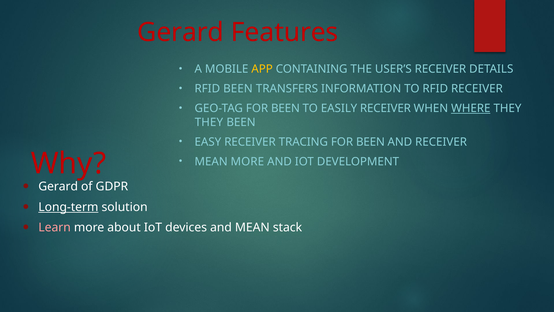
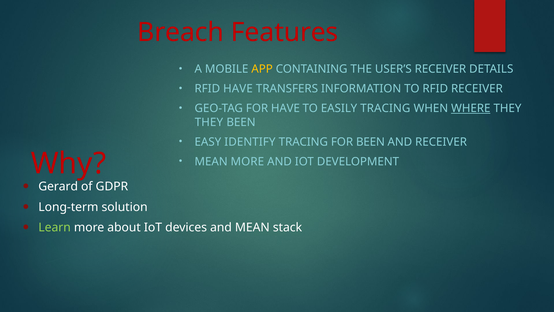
Gerard: Gerard -> Breach (181, 32)
RFID BEEN: BEEN -> HAVE (238, 89)
GEO-TAG FOR BEEN: BEEN -> HAVE (285, 108)
EASILY RECEIVER: RECEIVER -> TRACING (385, 108)
EASY RECEIVER: RECEIVER -> IDENTIFY (250, 142)
Long-term underline: present -> none (68, 207)
Learn colour: pink -> light green (55, 227)
